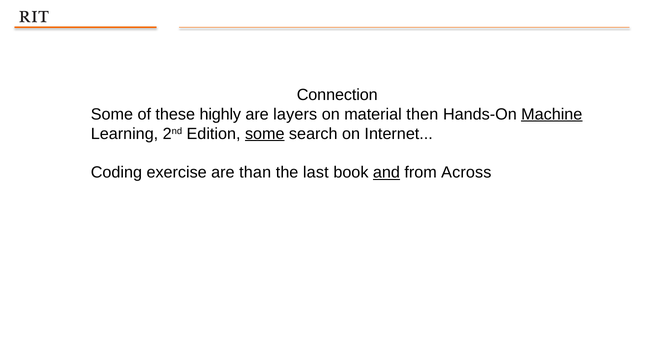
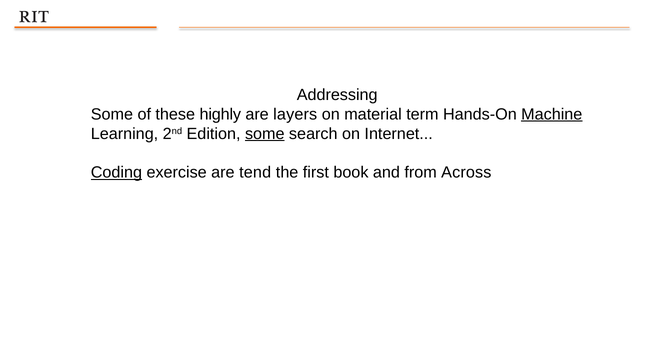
Connection: Connection -> Addressing (337, 95)
then: then -> term (422, 114)
Coding underline: none -> present (116, 172)
than: than -> tend (255, 172)
last: last -> first (316, 172)
and underline: present -> none (386, 172)
